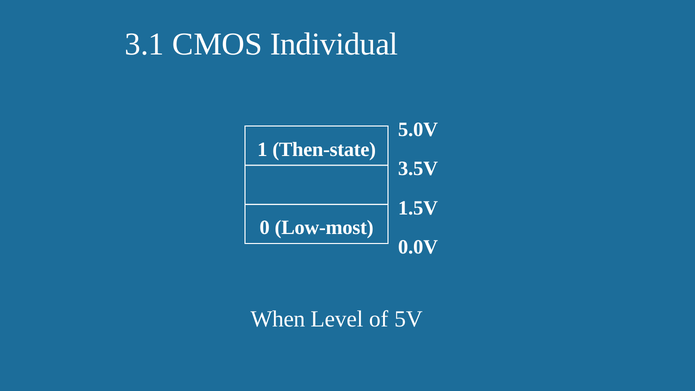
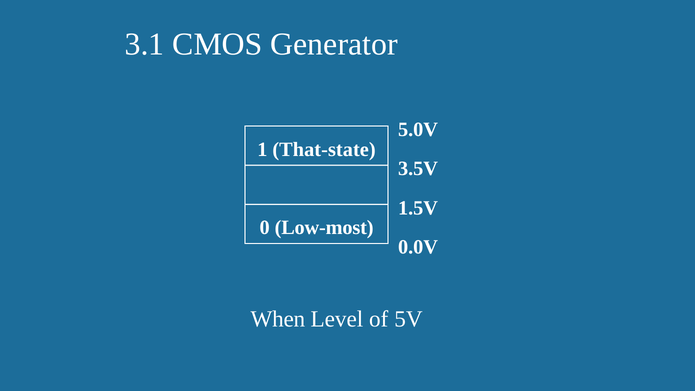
Individual: Individual -> Generator (334, 44)
Then-state: Then-state -> That-state (324, 150)
